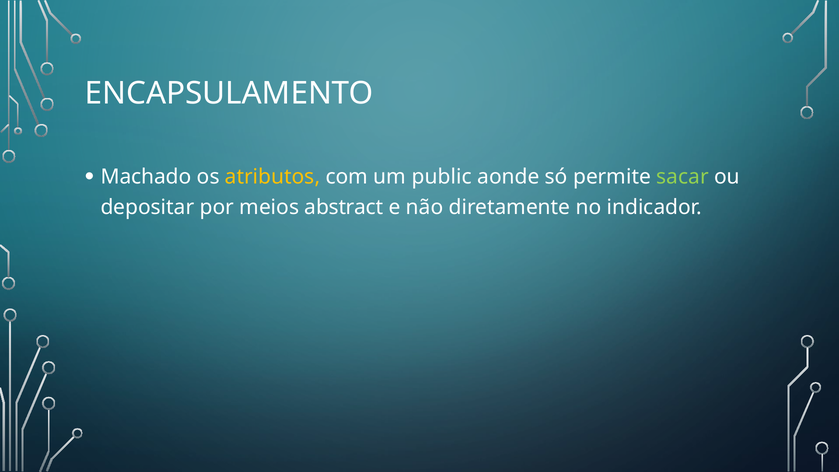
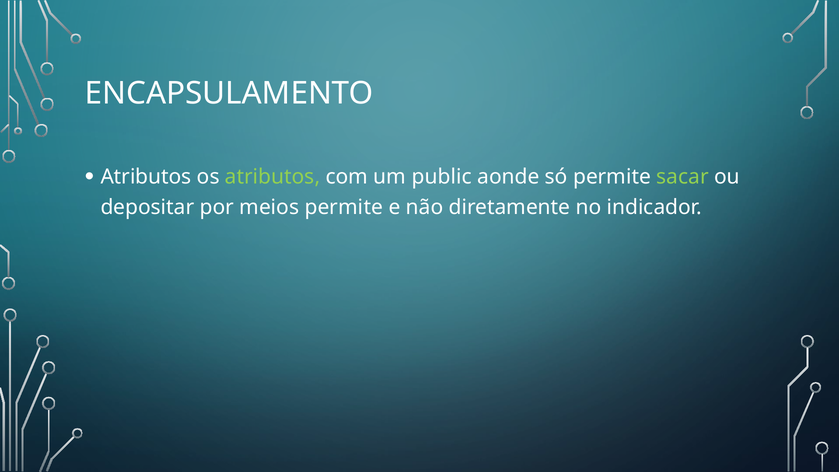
Machado: Machado -> Atributos (146, 177)
atributos colour: yellow -> light green (273, 177)
meios abstract: abstract -> permite (344, 207)
